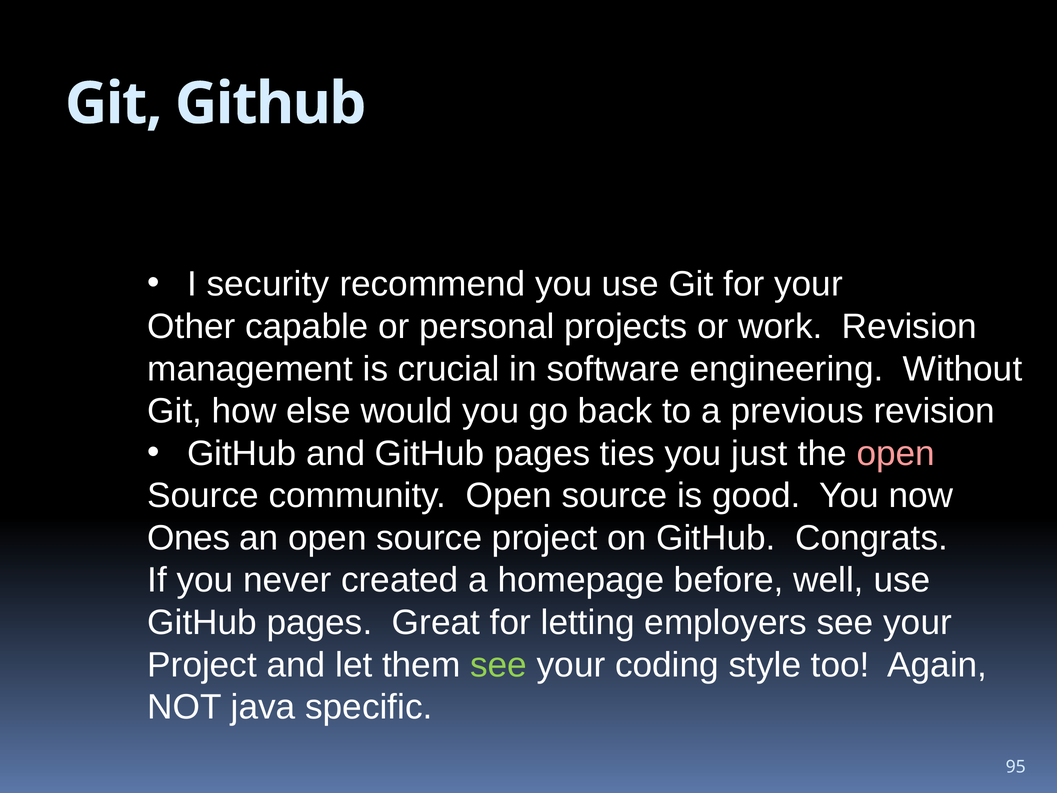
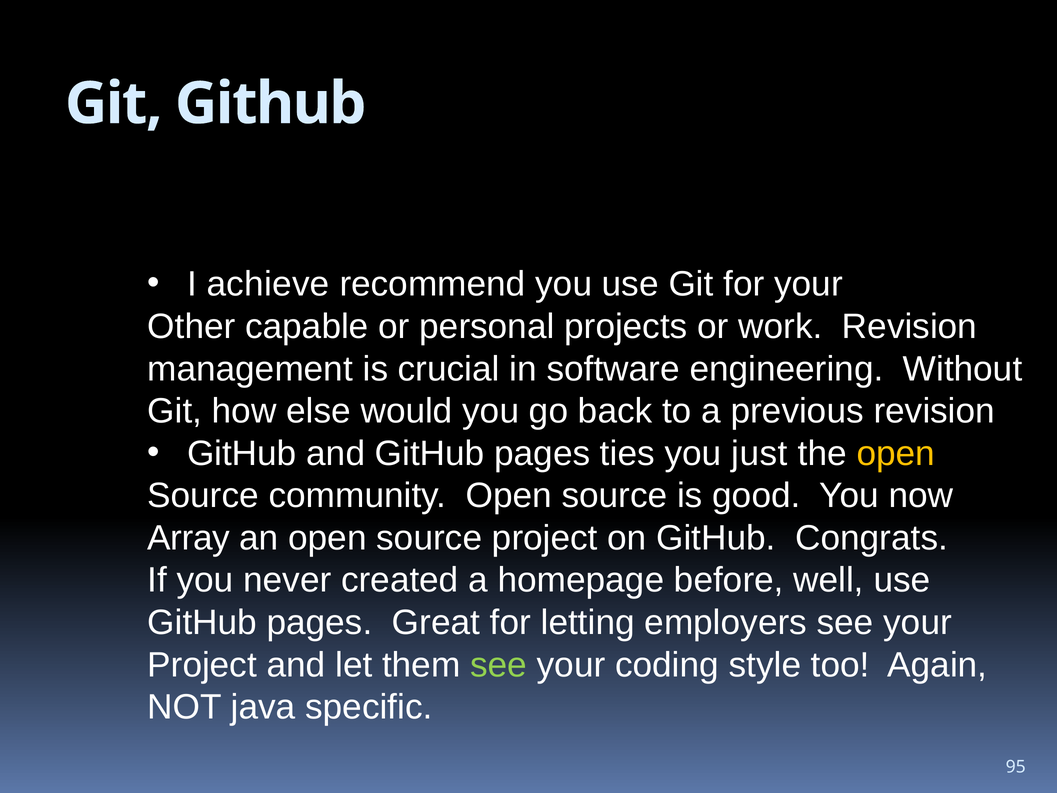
security: security -> achieve (268, 284)
open colour: pink -> yellow (896, 453)
Ones: Ones -> Array (189, 538)
